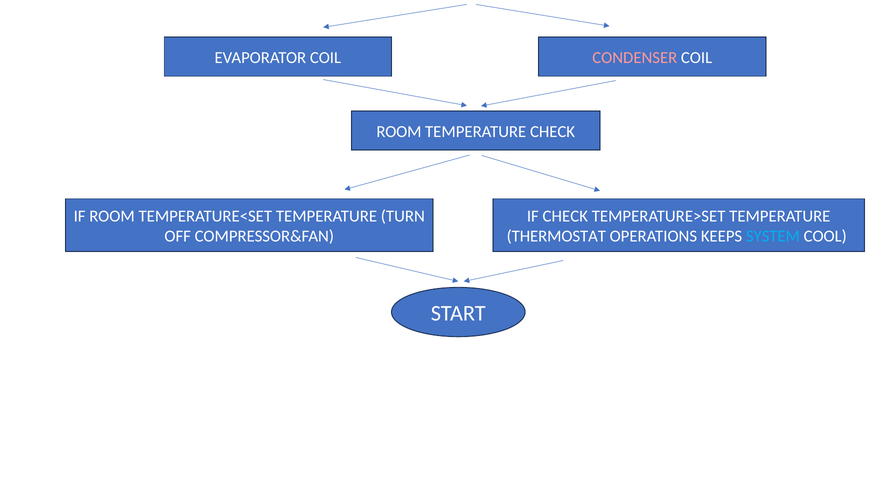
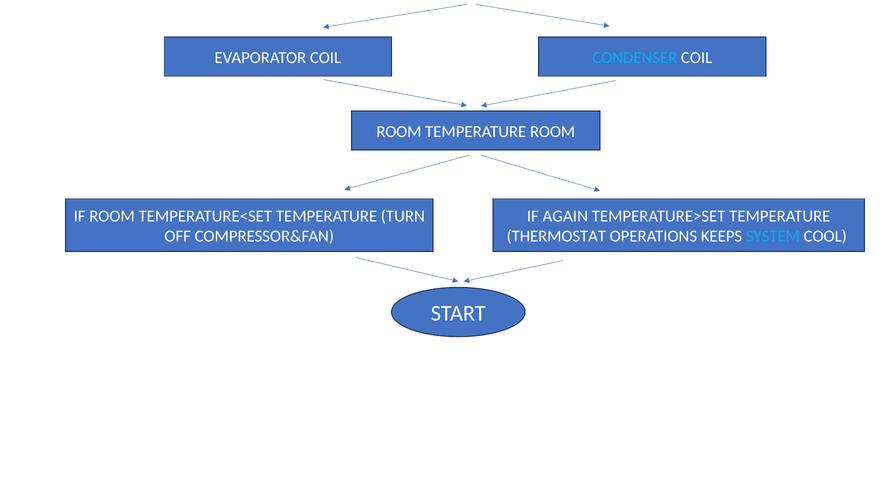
CONDENSER colour: pink -> light blue (635, 58)
TEMPERATURE CHECK: CHECK -> ROOM (553, 132)
IF CHECK: CHECK -> AGAIN (565, 216)
